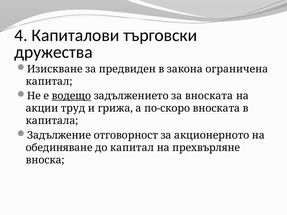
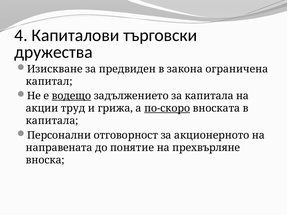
за вноската: вноската -> капитала (209, 96)
по-скоро underline: none -> present (167, 108)
Задължение: Задължение -> Персонални (59, 135)
обединяване: обединяване -> направената (59, 148)
до капитал: капитал -> понятие (132, 148)
